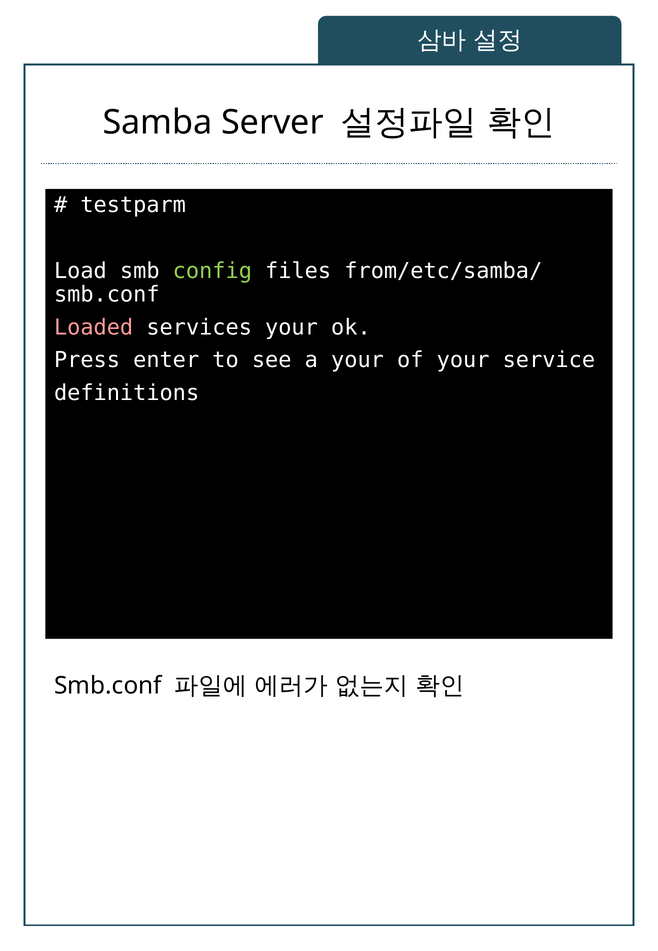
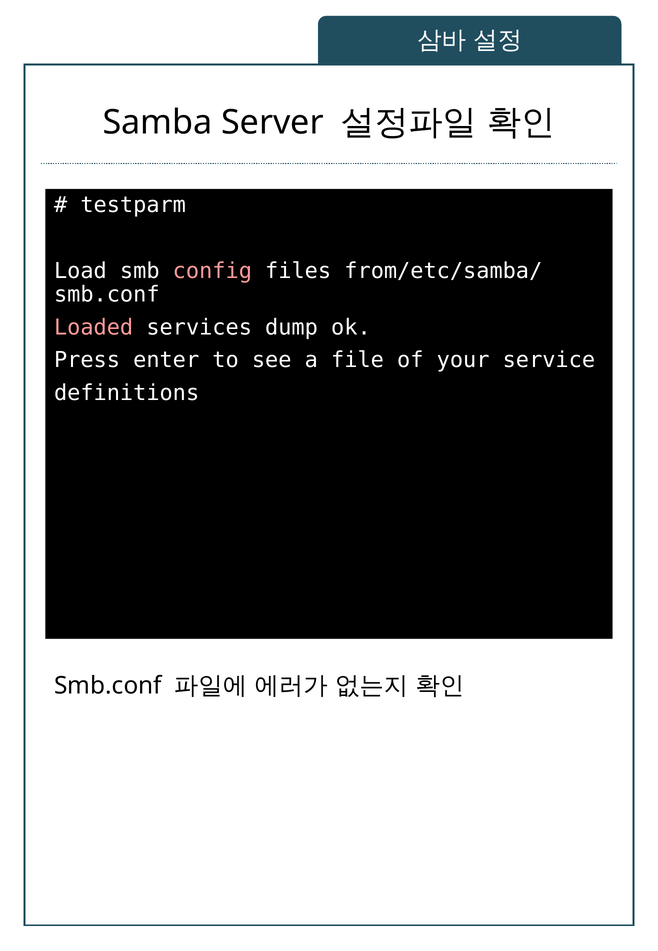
config colour: light green -> pink (212, 271)
services your: your -> dump (291, 327)
a your: your -> file (358, 360)
